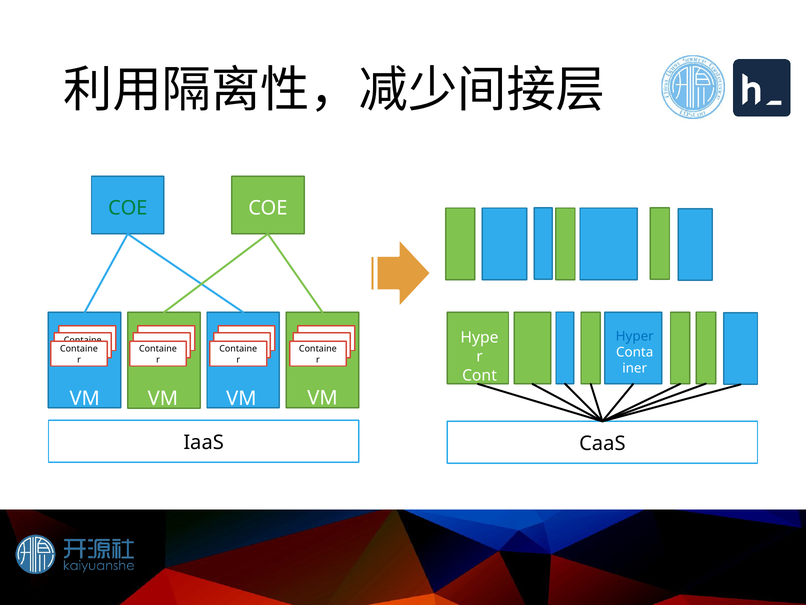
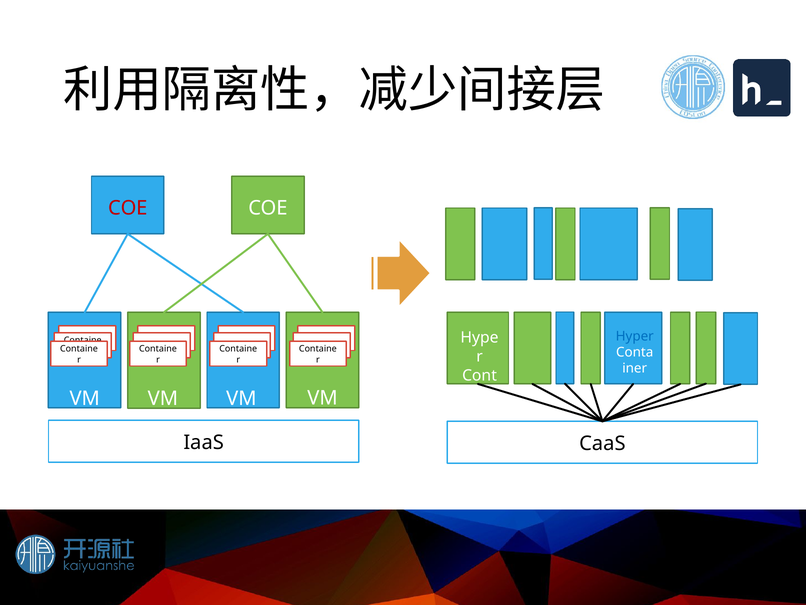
COE colour: green -> red (128, 208)
